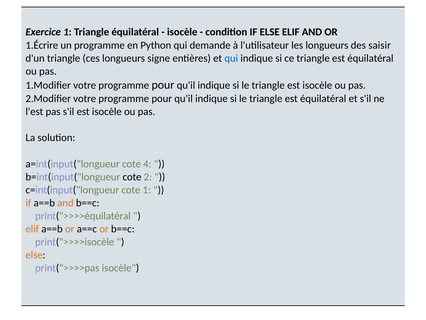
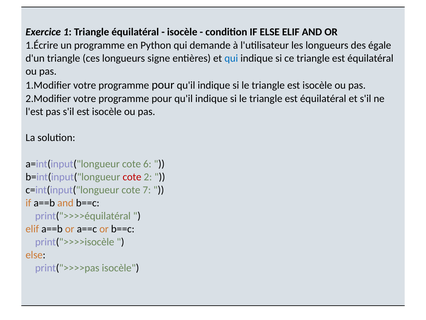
saisir: saisir -> égale (380, 45)
4: 4 -> 6 (147, 164)
cote colour: black -> red (132, 177)
cote 1: 1 -> 7 (147, 190)
